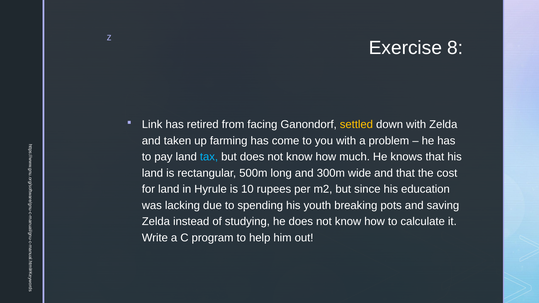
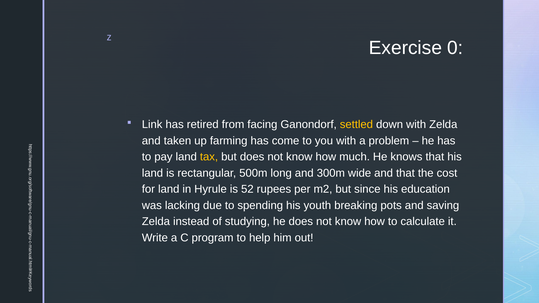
8: 8 -> 0 (455, 48)
tax colour: light blue -> yellow (209, 157)
10: 10 -> 52 (247, 189)
